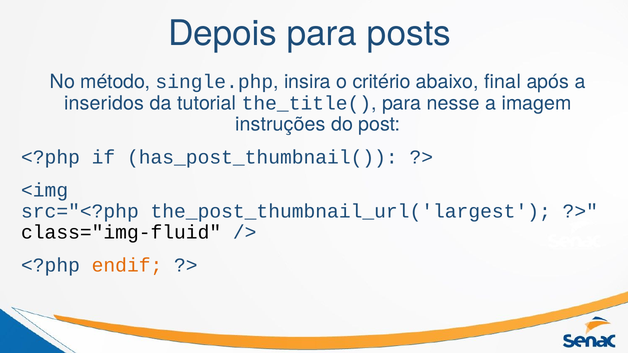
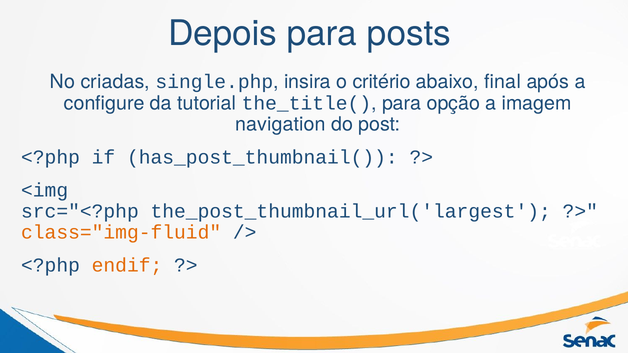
método: método -> criadas (115, 82)
inseridos: inseridos -> configure (104, 103)
nesse: nesse -> opção (453, 103)
instruções: instruções -> navigation (280, 124)
class="img-fluid colour: black -> orange (121, 233)
